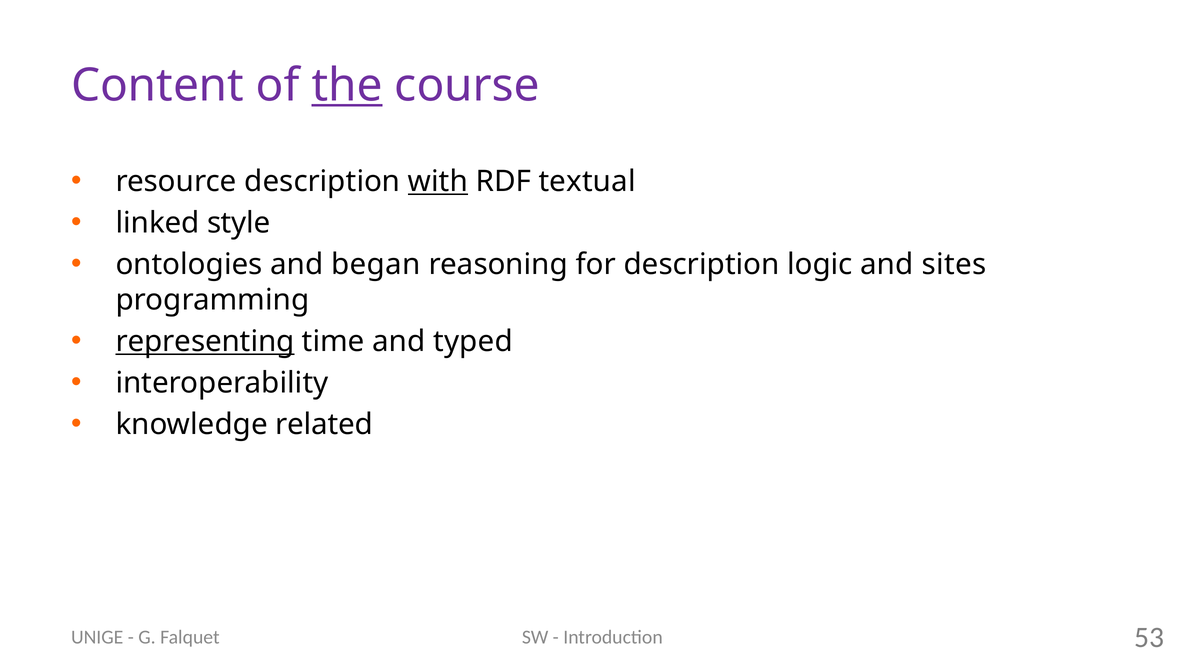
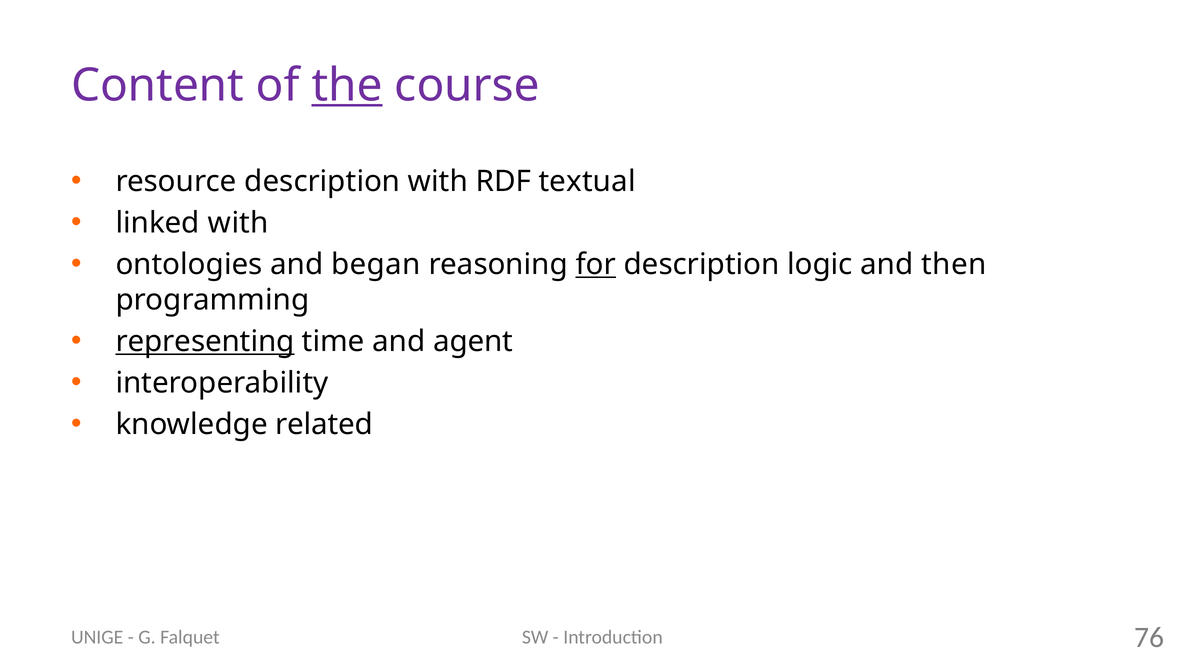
with underline: present -> none (438, 181)
linked style: style -> with (238, 223)
for underline: none -> present (596, 264)
sites: sites -> then (954, 264)
typed: typed -> agent (473, 341)
53: 53 -> 76 (1149, 637)
